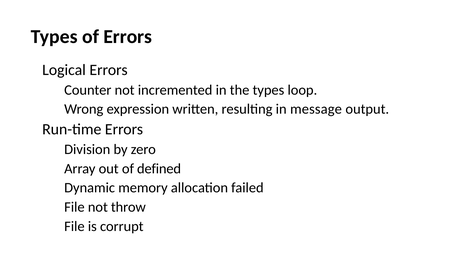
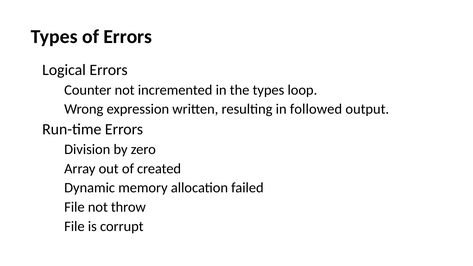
message: message -> followed (316, 109)
defined: defined -> created (159, 169)
